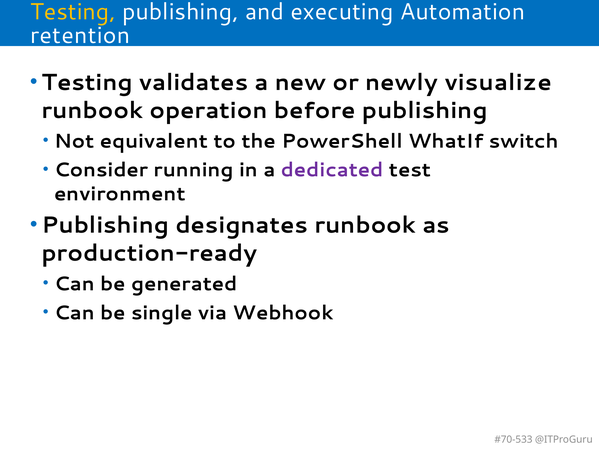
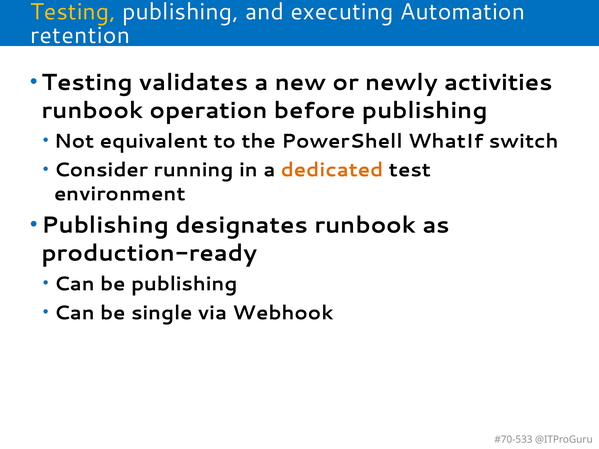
visualize: visualize -> activities (498, 82)
dedicated colour: purple -> orange (332, 170)
be generated: generated -> publishing (184, 284)
